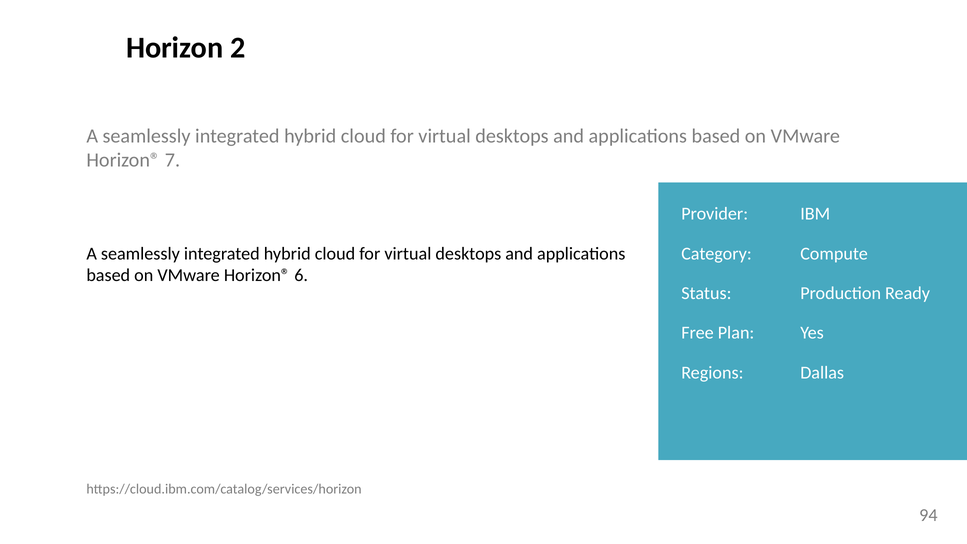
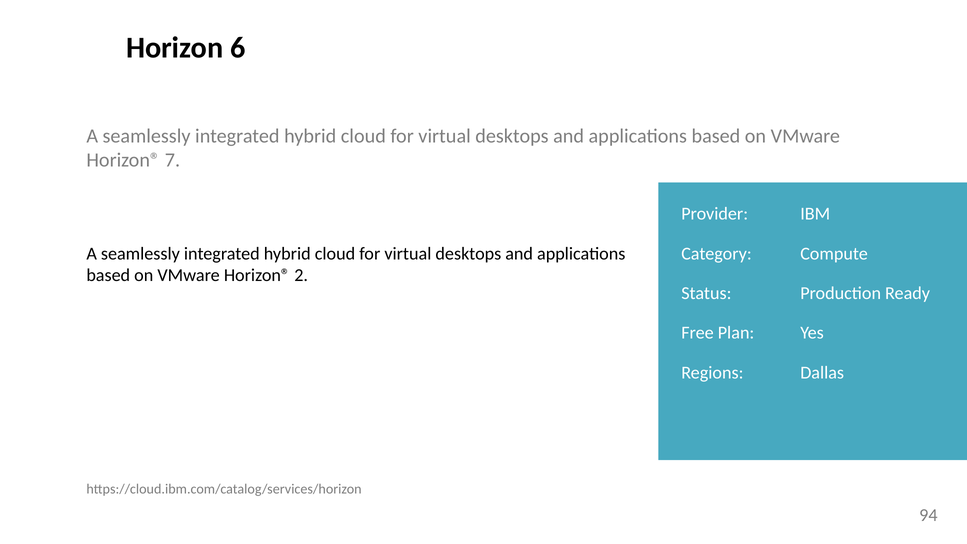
2: 2 -> 6 (238, 48)
6: 6 -> 2 (301, 275)
